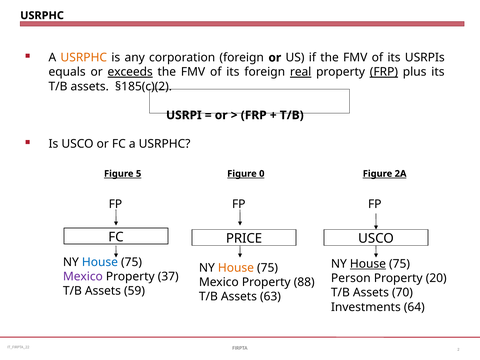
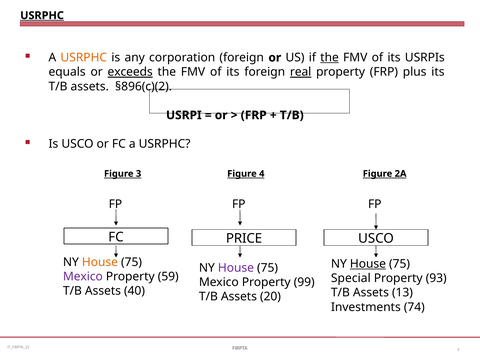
USRPHC underline: none -> present (42, 16)
the underline: none -> present (330, 58)
FRP underline: present -> none (384, 72)
§185(c)(2: §185(c)(2 -> §896(c)(2 (144, 86)
5: 5 -> 3 (139, 174)
0: 0 -> 4 (262, 174)
House colour: blue -> orange (100, 262)
House colour: orange -> purple (236, 268)
37: 37 -> 59 (168, 277)
Person: Person -> Special (351, 278)
20: 20 -> 93 (436, 278)
88: 88 -> 99 (304, 282)
59: 59 -> 40 (134, 291)
70: 70 -> 13 (402, 293)
63: 63 -> 20 (270, 297)
64: 64 -> 74 (414, 307)
